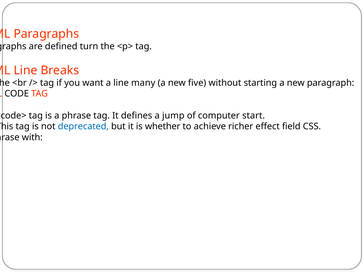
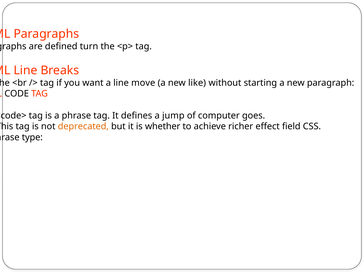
many: many -> move (143, 83)
five: five -> like (197, 83)
start: start -> goes (254, 116)
deprecated colour: blue -> orange (83, 126)
with: with -> type (32, 137)
